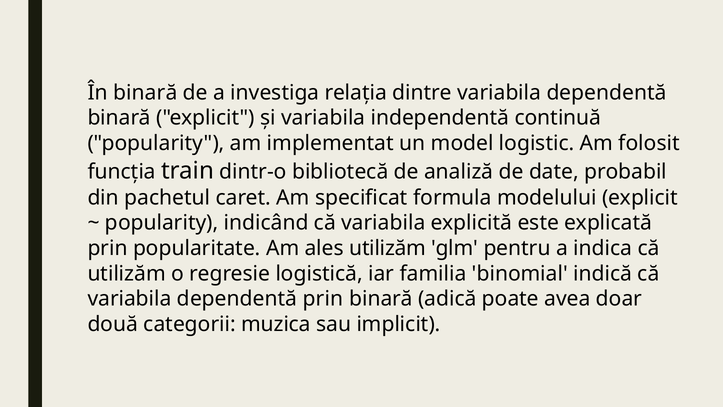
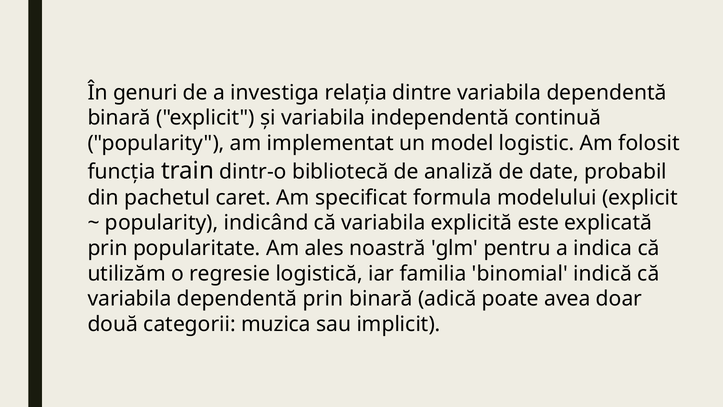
În binară: binară -> genuri (145, 93)
ales utilizăm: utilizăm -> noastră (388, 248)
